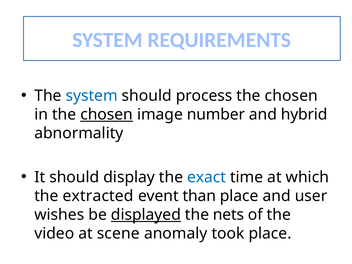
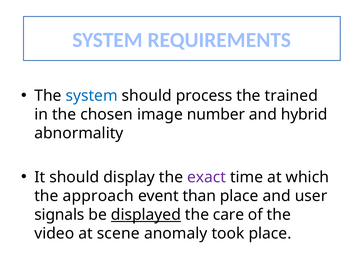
process the chosen: chosen -> trained (291, 96)
chosen underline: present -> none (107, 115)
exact colour: blue -> purple (207, 177)
extracted: extracted -> approach (98, 196)
wishes: wishes -> signals (59, 215)
nets: nets -> care (229, 215)
